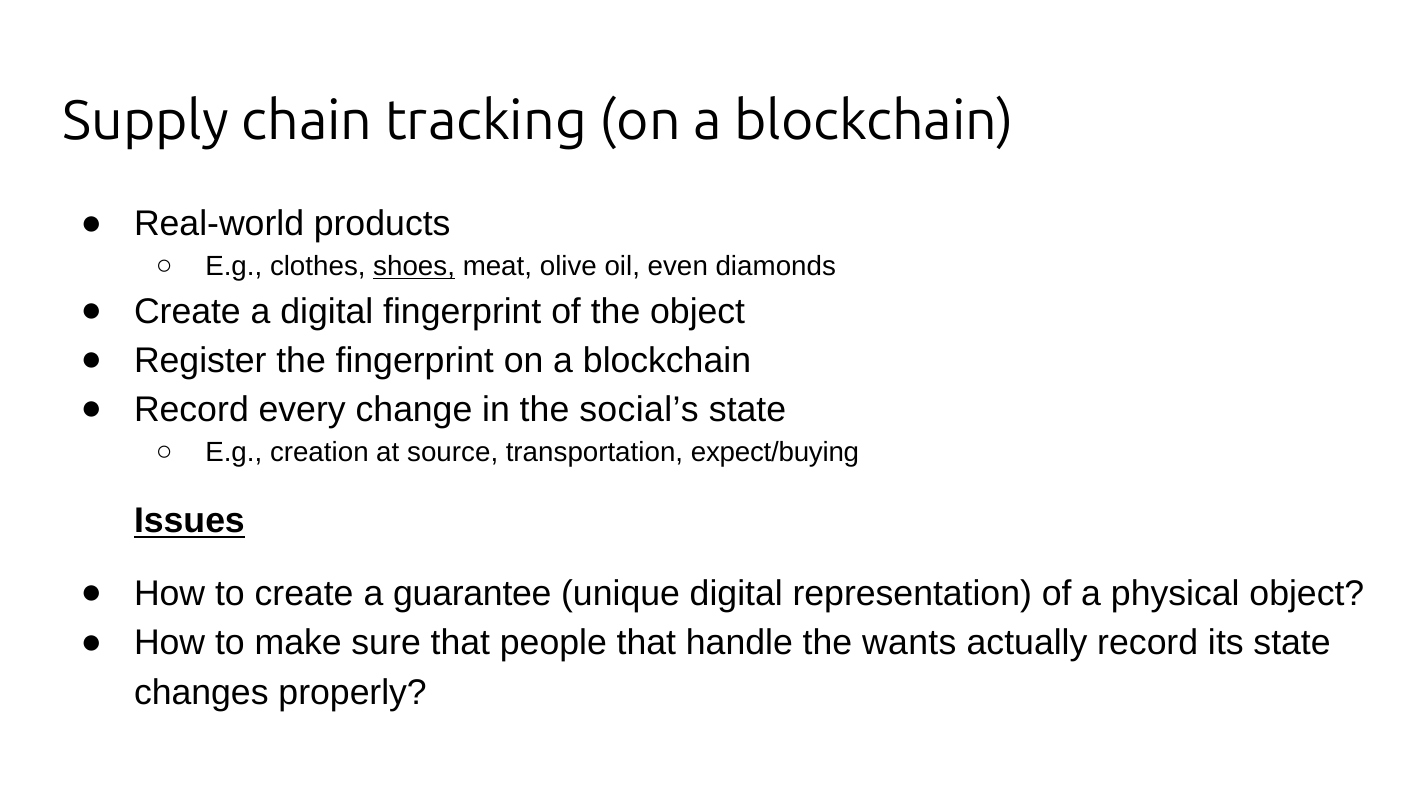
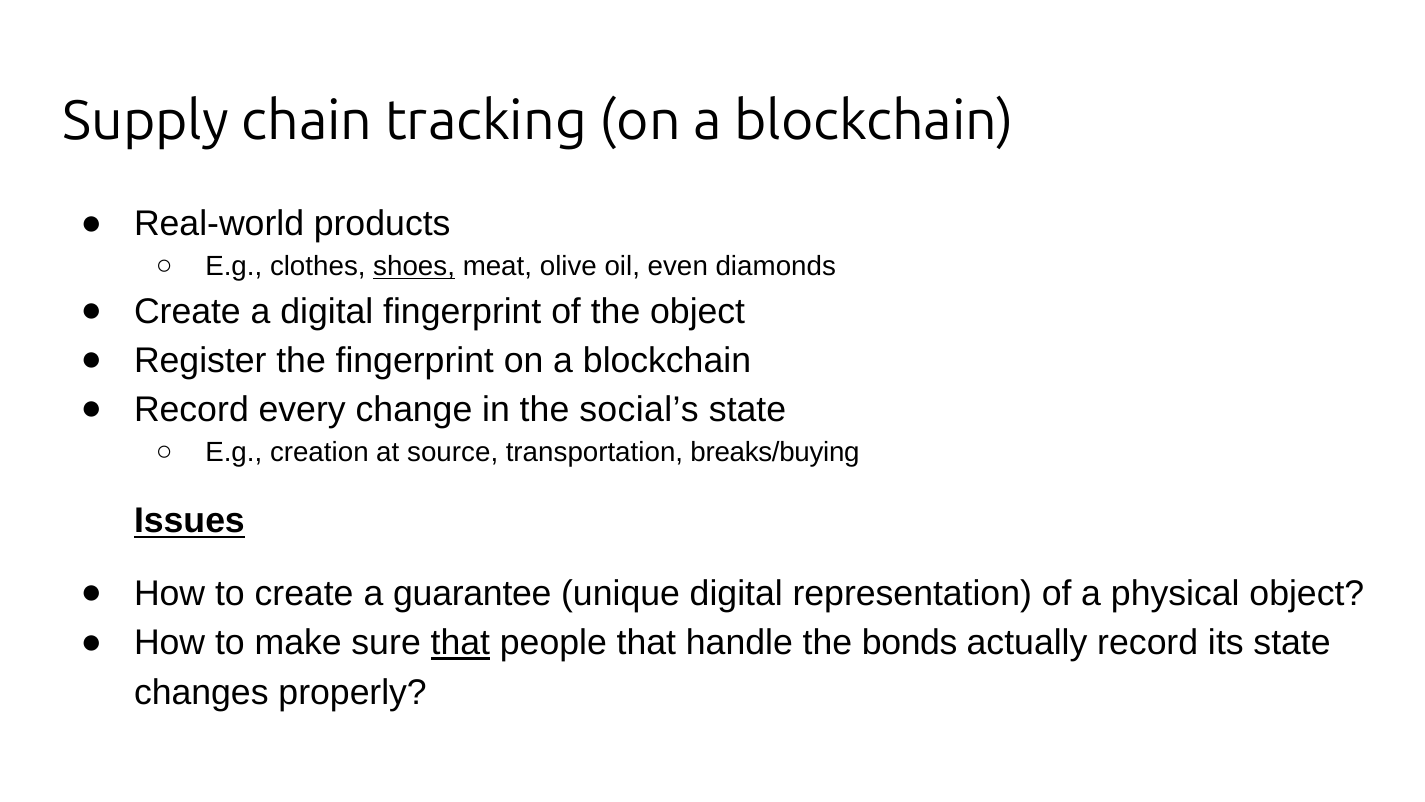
expect/buying: expect/buying -> breaks/buying (775, 452)
that underline: none -> present (460, 643)
wants: wants -> bonds (910, 643)
